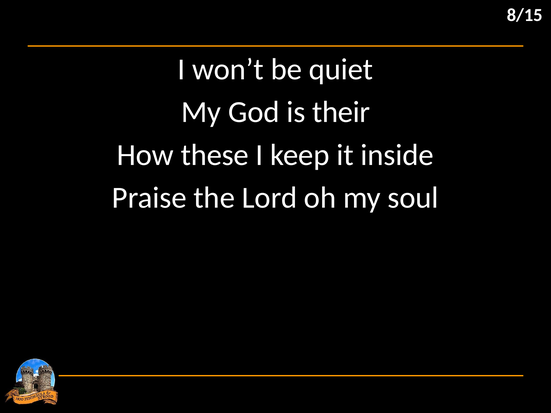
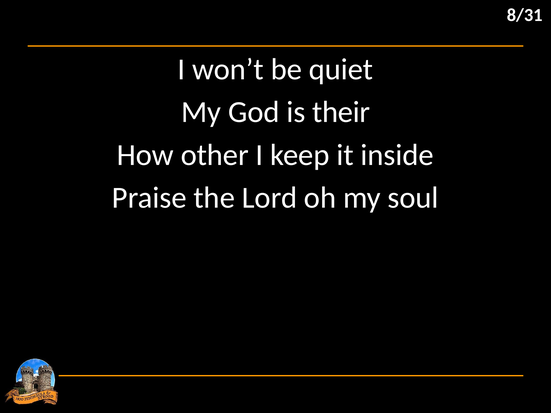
8/15: 8/15 -> 8/31 (525, 15)
these: these -> other (215, 155)
